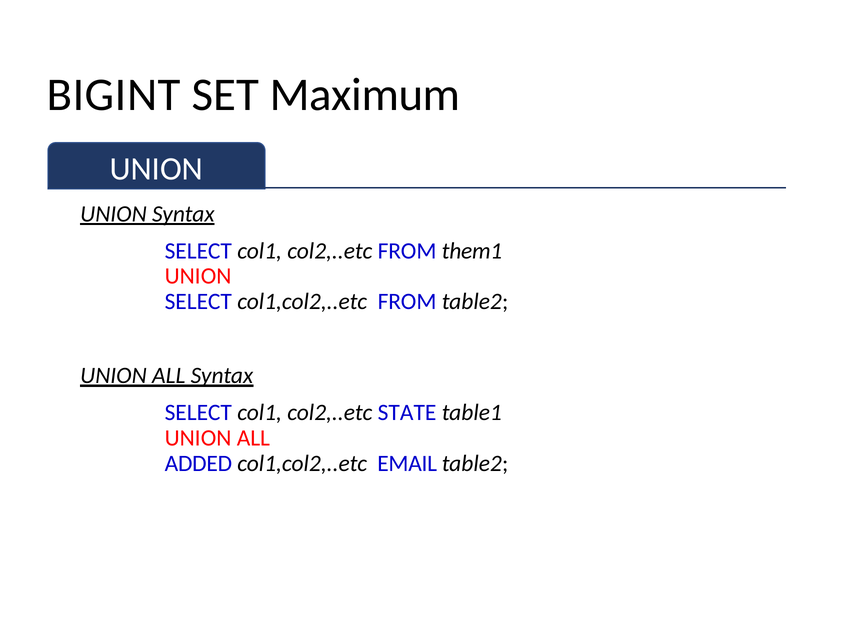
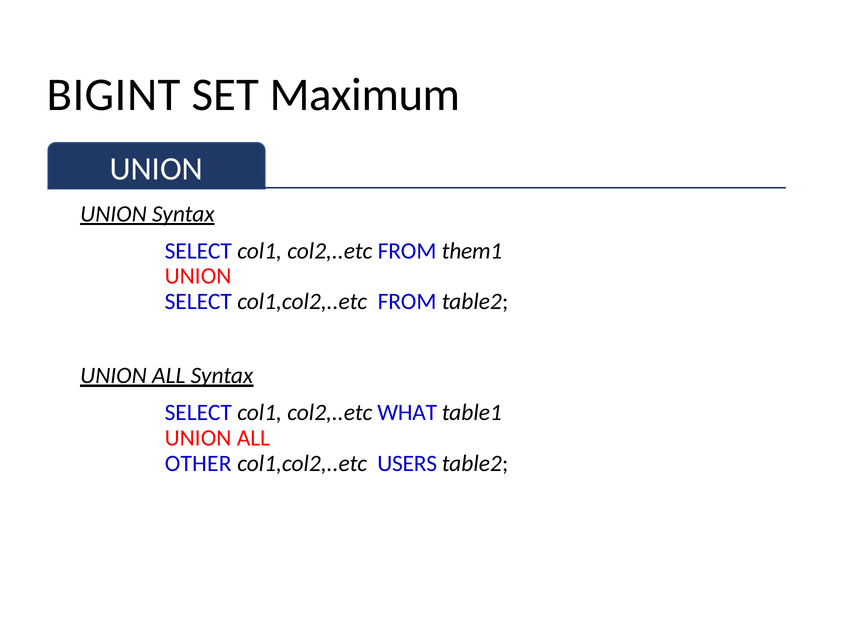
STATE: STATE -> WHAT (407, 413)
ADDED: ADDED -> OTHER (198, 463)
EMAIL: EMAIL -> USERS (407, 463)
